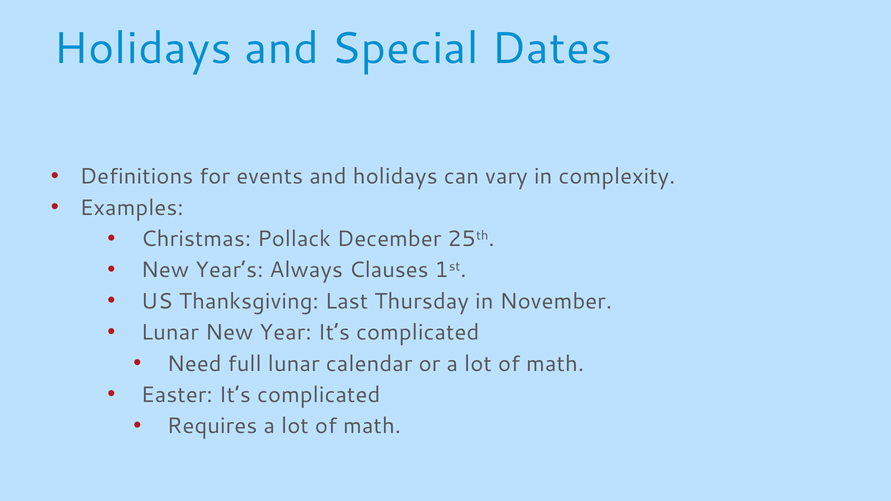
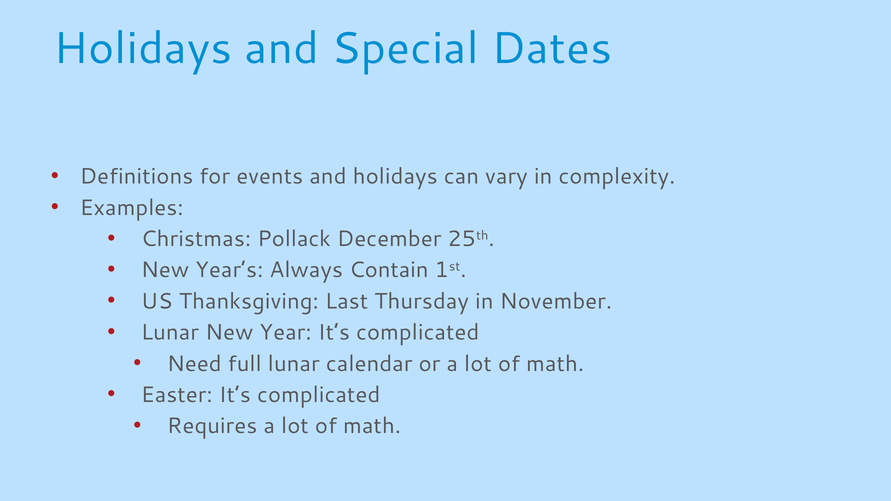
Clauses: Clauses -> Contain (389, 270)
